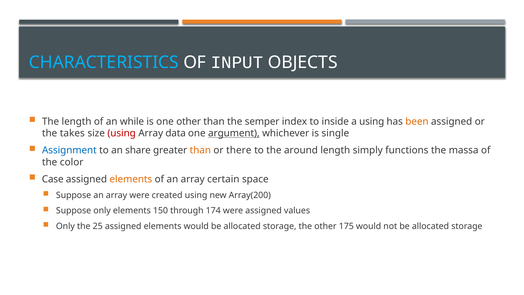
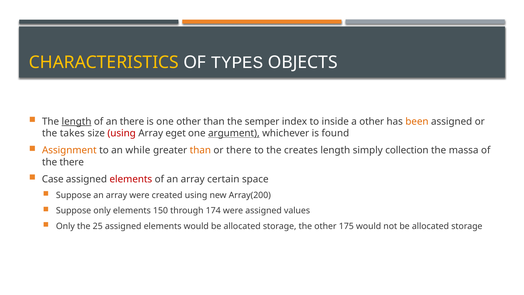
CHARACTERISTICS colour: light blue -> yellow (104, 62)
INPUT: INPUT -> TYPES (237, 62)
length underline: none -> present (77, 121)
an while: while -> there (132, 121)
a using: using -> other (372, 121)
data: data -> eget (176, 133)
single: single -> found (335, 133)
Assignment colour: blue -> orange (69, 150)
share: share -> while (138, 150)
around: around -> creates (301, 150)
functions: functions -> collection (407, 150)
the color: color -> there (72, 162)
elements colour: orange -> red (131, 179)
